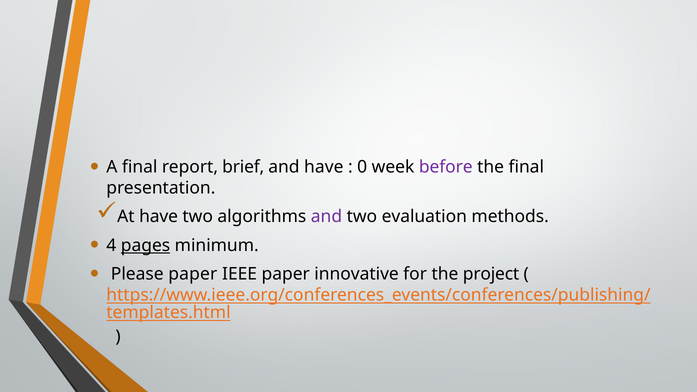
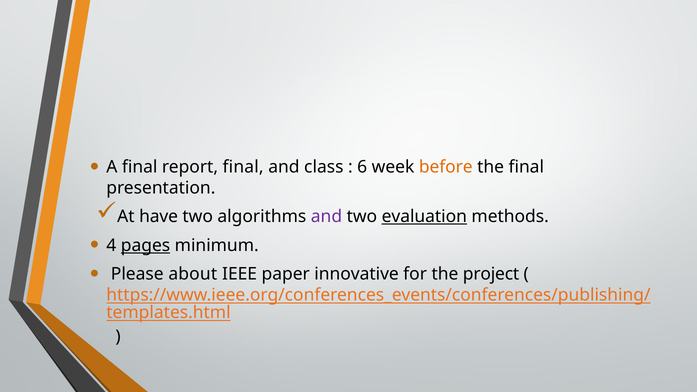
report brief: brief -> final (243, 167)
and have: have -> class (324, 167)
0: 0 -> 6 (362, 167)
before colour: purple -> orange (446, 167)
evaluation underline: none -> present (424, 217)
Please paper: paper -> about (193, 274)
